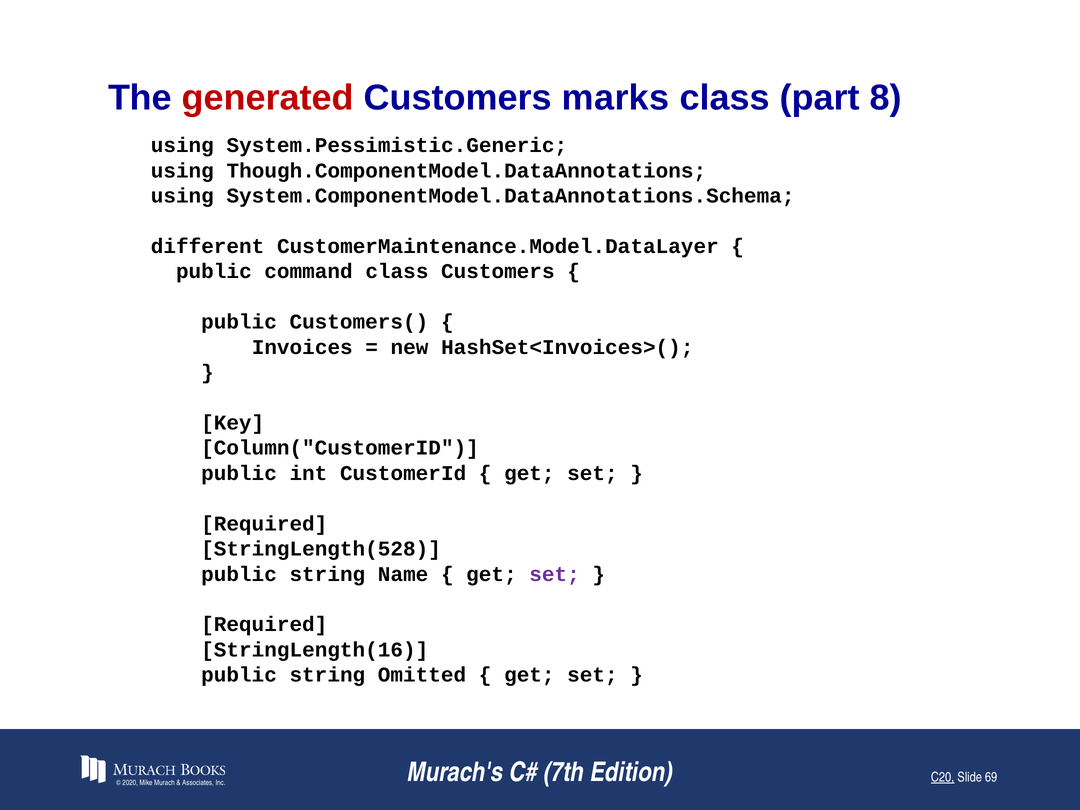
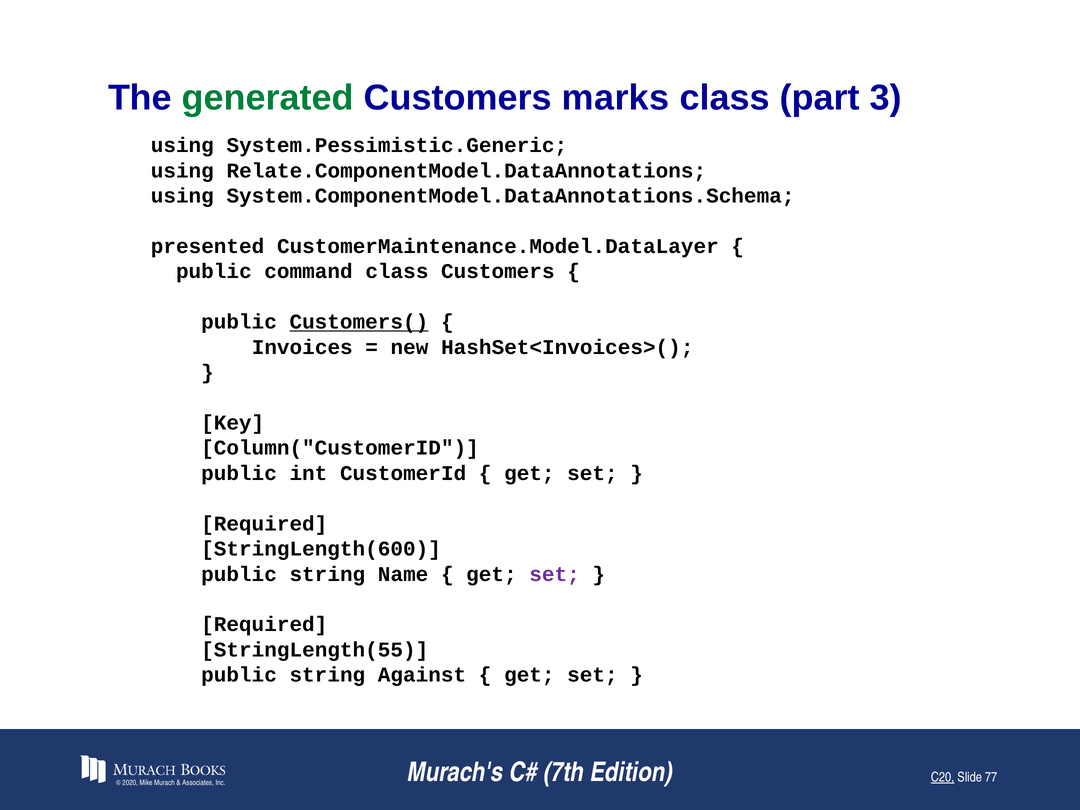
generated colour: red -> green (268, 98)
8: 8 -> 3 (886, 98)
Though.ComponentModel.DataAnnotations: Though.ComponentModel.DataAnnotations -> Relate.ComponentModel.DataAnnotations (466, 171)
different: different -> presented (208, 246)
Customers( underline: none -> present (359, 322)
StringLength(528: StringLength(528 -> StringLength(600 (321, 549)
StringLength(16: StringLength(16 -> StringLength(55 (315, 650)
Omitted: Omitted -> Against (422, 675)
69: 69 -> 77 (991, 777)
